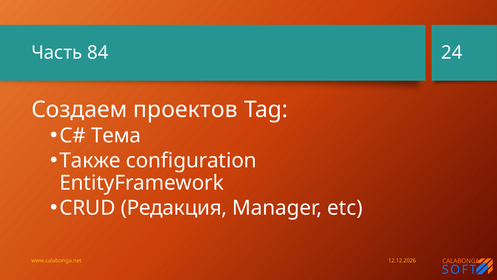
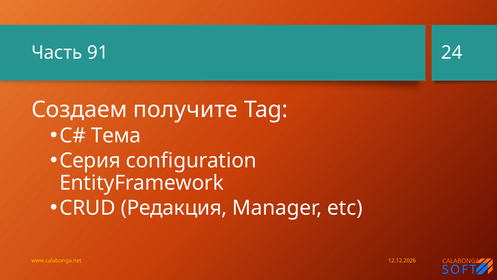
84: 84 -> 91 (98, 53)
проектов: проектов -> получите (185, 109)
Также: Также -> Серия (90, 160)
